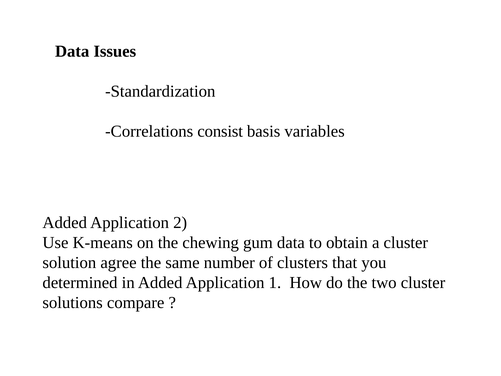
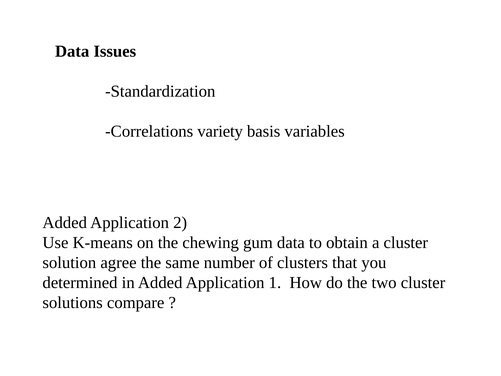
consist: consist -> variety (220, 131)
